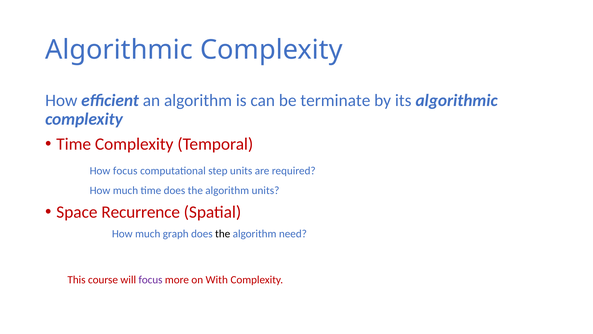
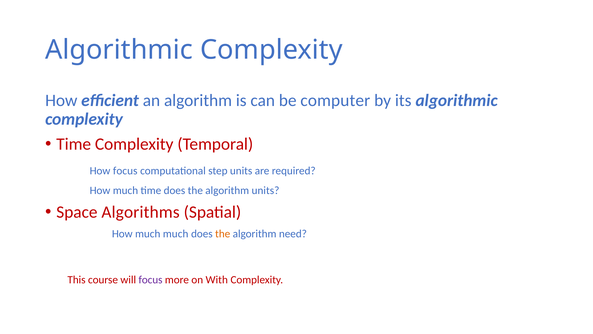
terminate: terminate -> computer (335, 100)
Recurrence: Recurrence -> Algorithms (141, 212)
much graph: graph -> much (176, 233)
the colour: black -> orange (223, 233)
